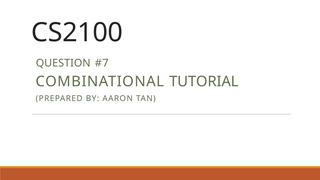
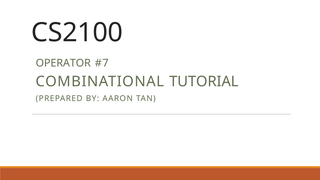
QUESTION: QUESTION -> OPERATOR (63, 63)
